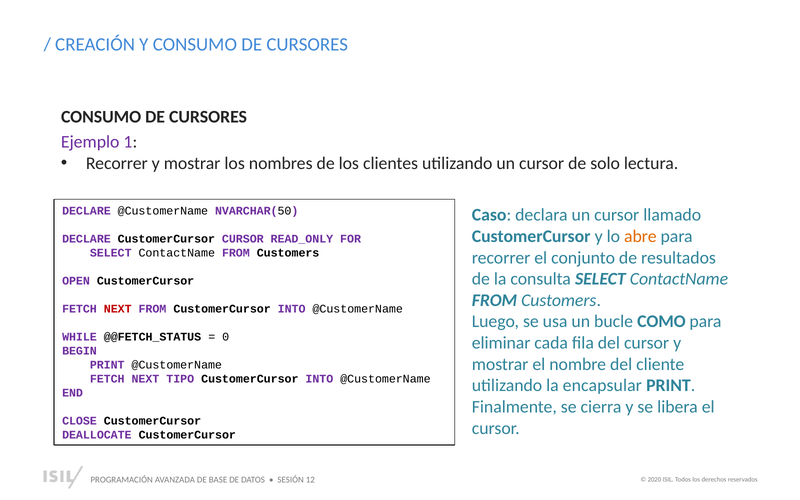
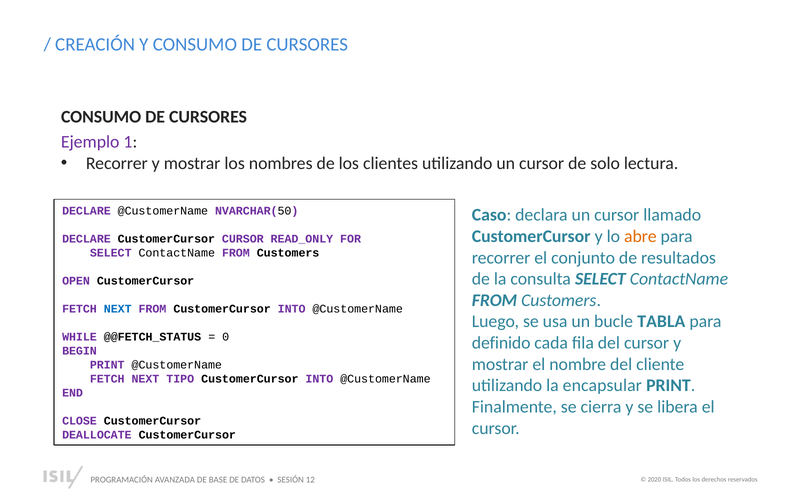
NEXT colour: red -> blue (118, 309)
COMO: COMO -> TABLA (661, 322)
eliminar: eliminar -> definido (501, 343)
